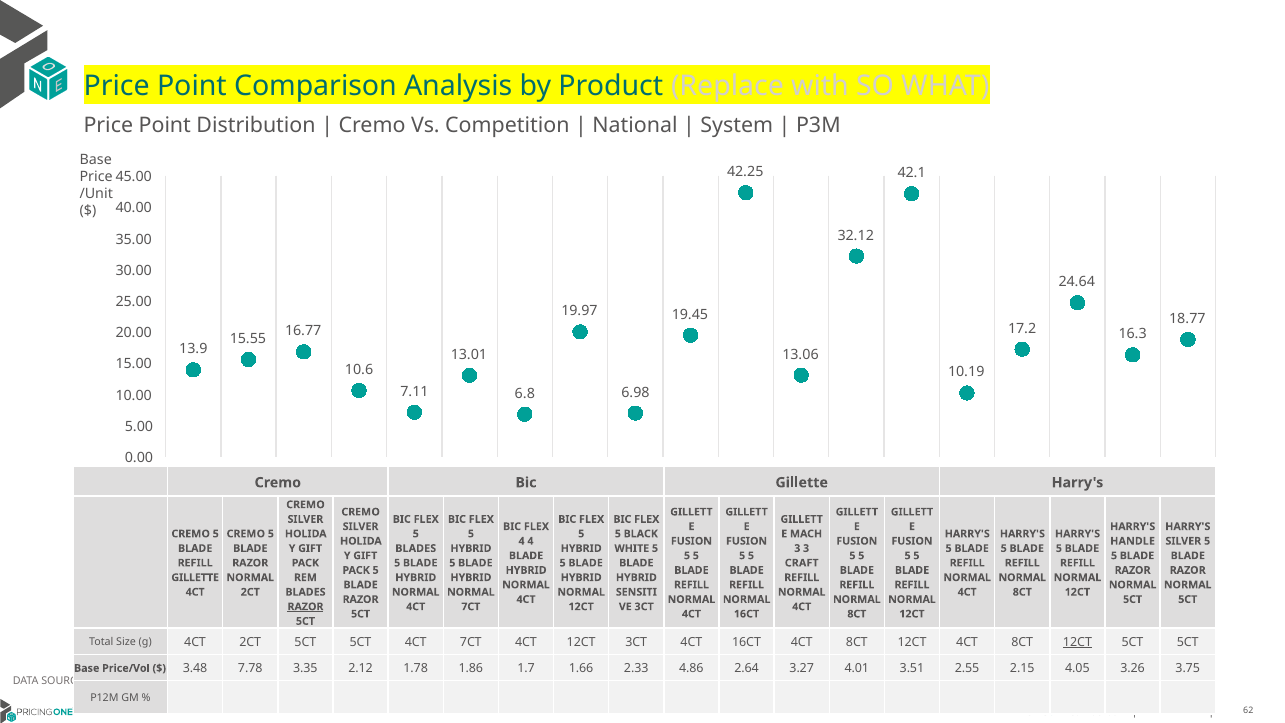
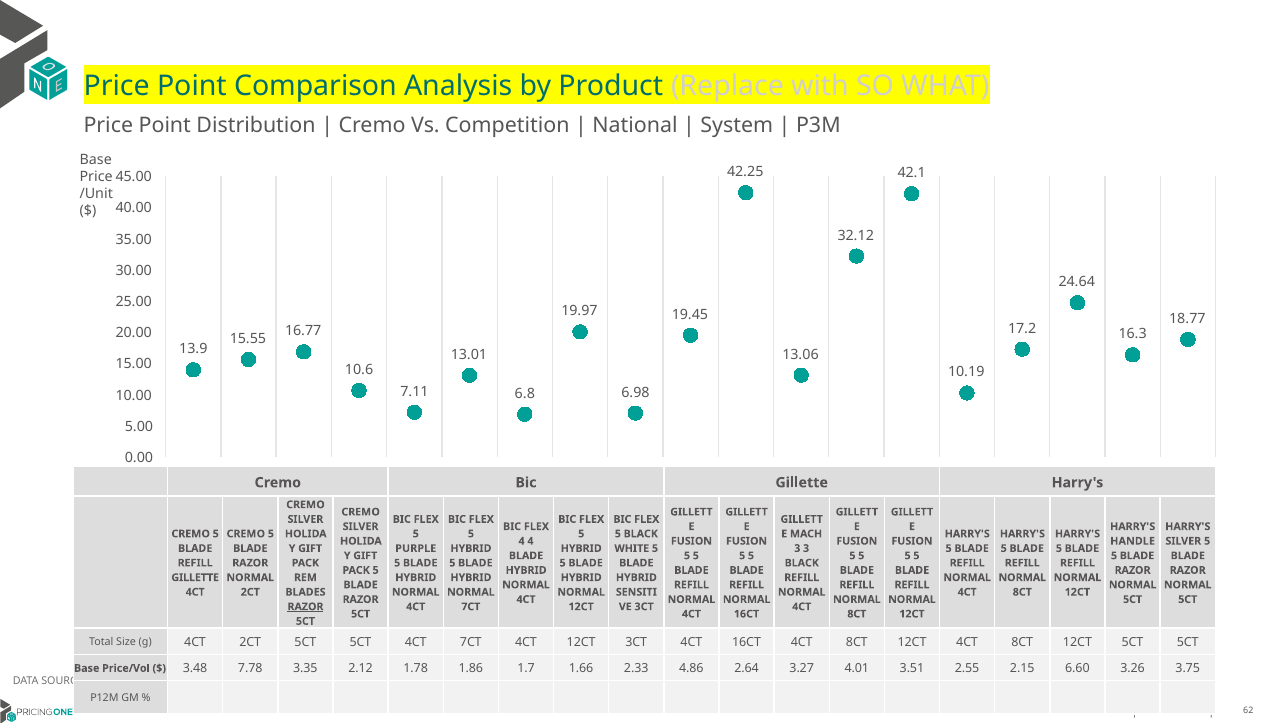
BLADES: BLADES -> PURPLE (416, 548)
CRAFT: CRAFT -> BLACK (802, 563)
12CT underline: present -> none (1077, 642)
4.05: 4.05 -> 6.60 (1077, 668)
